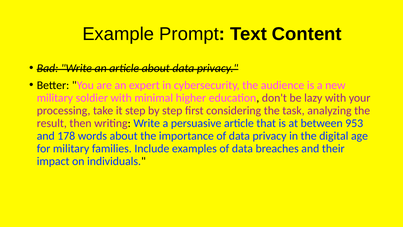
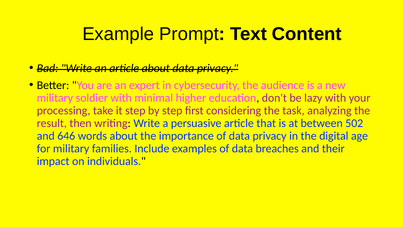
953: 953 -> 502 (354, 123)
178: 178 -> 646 (66, 136)
